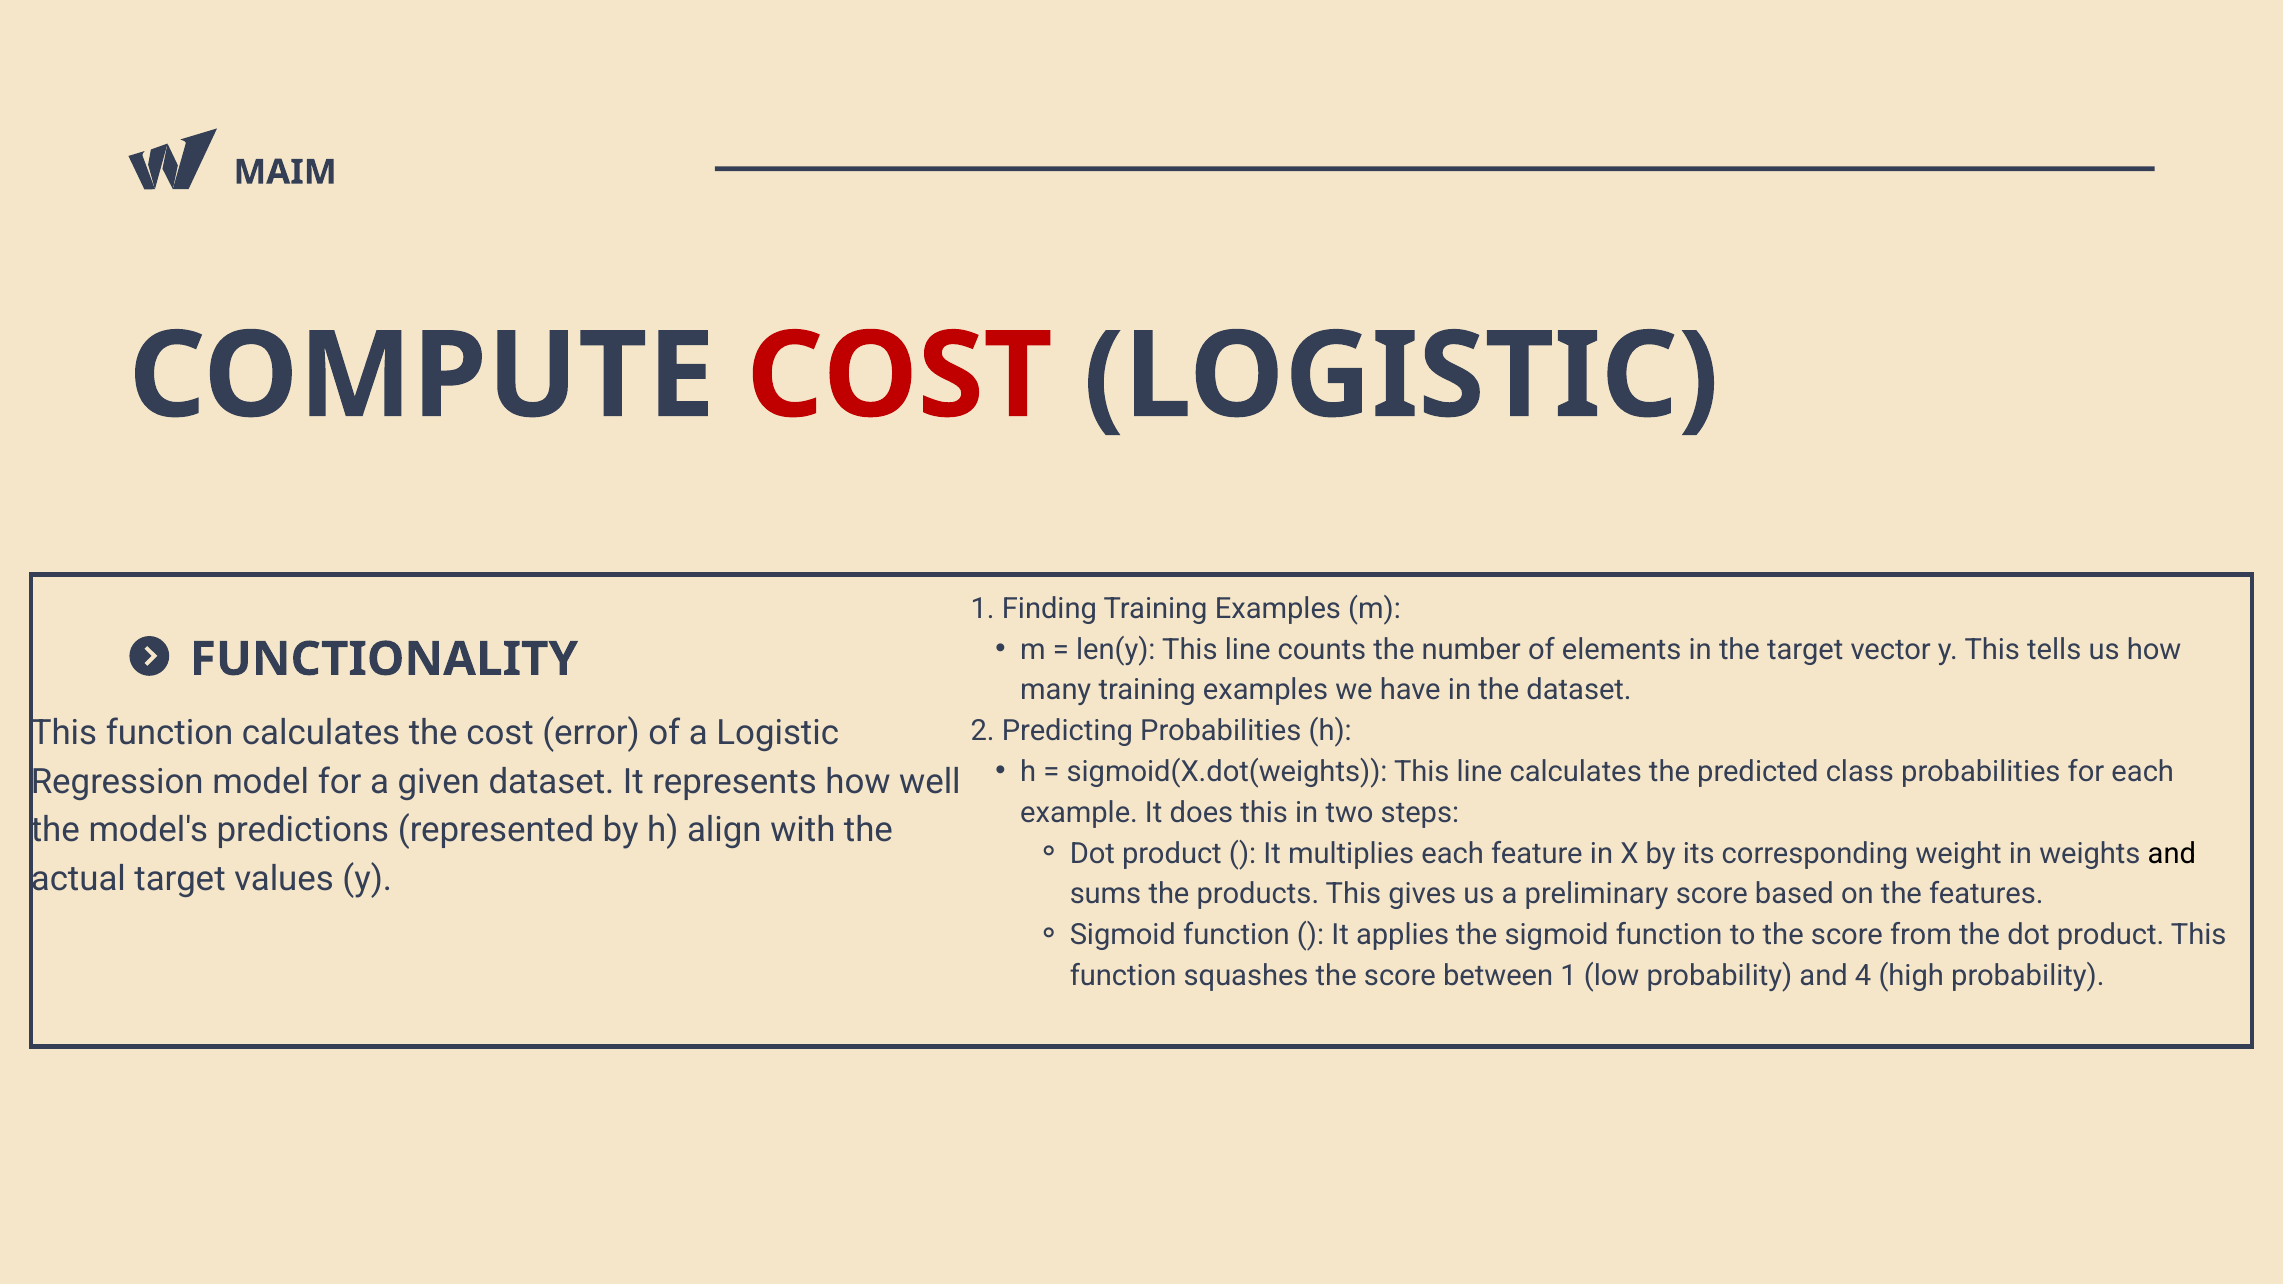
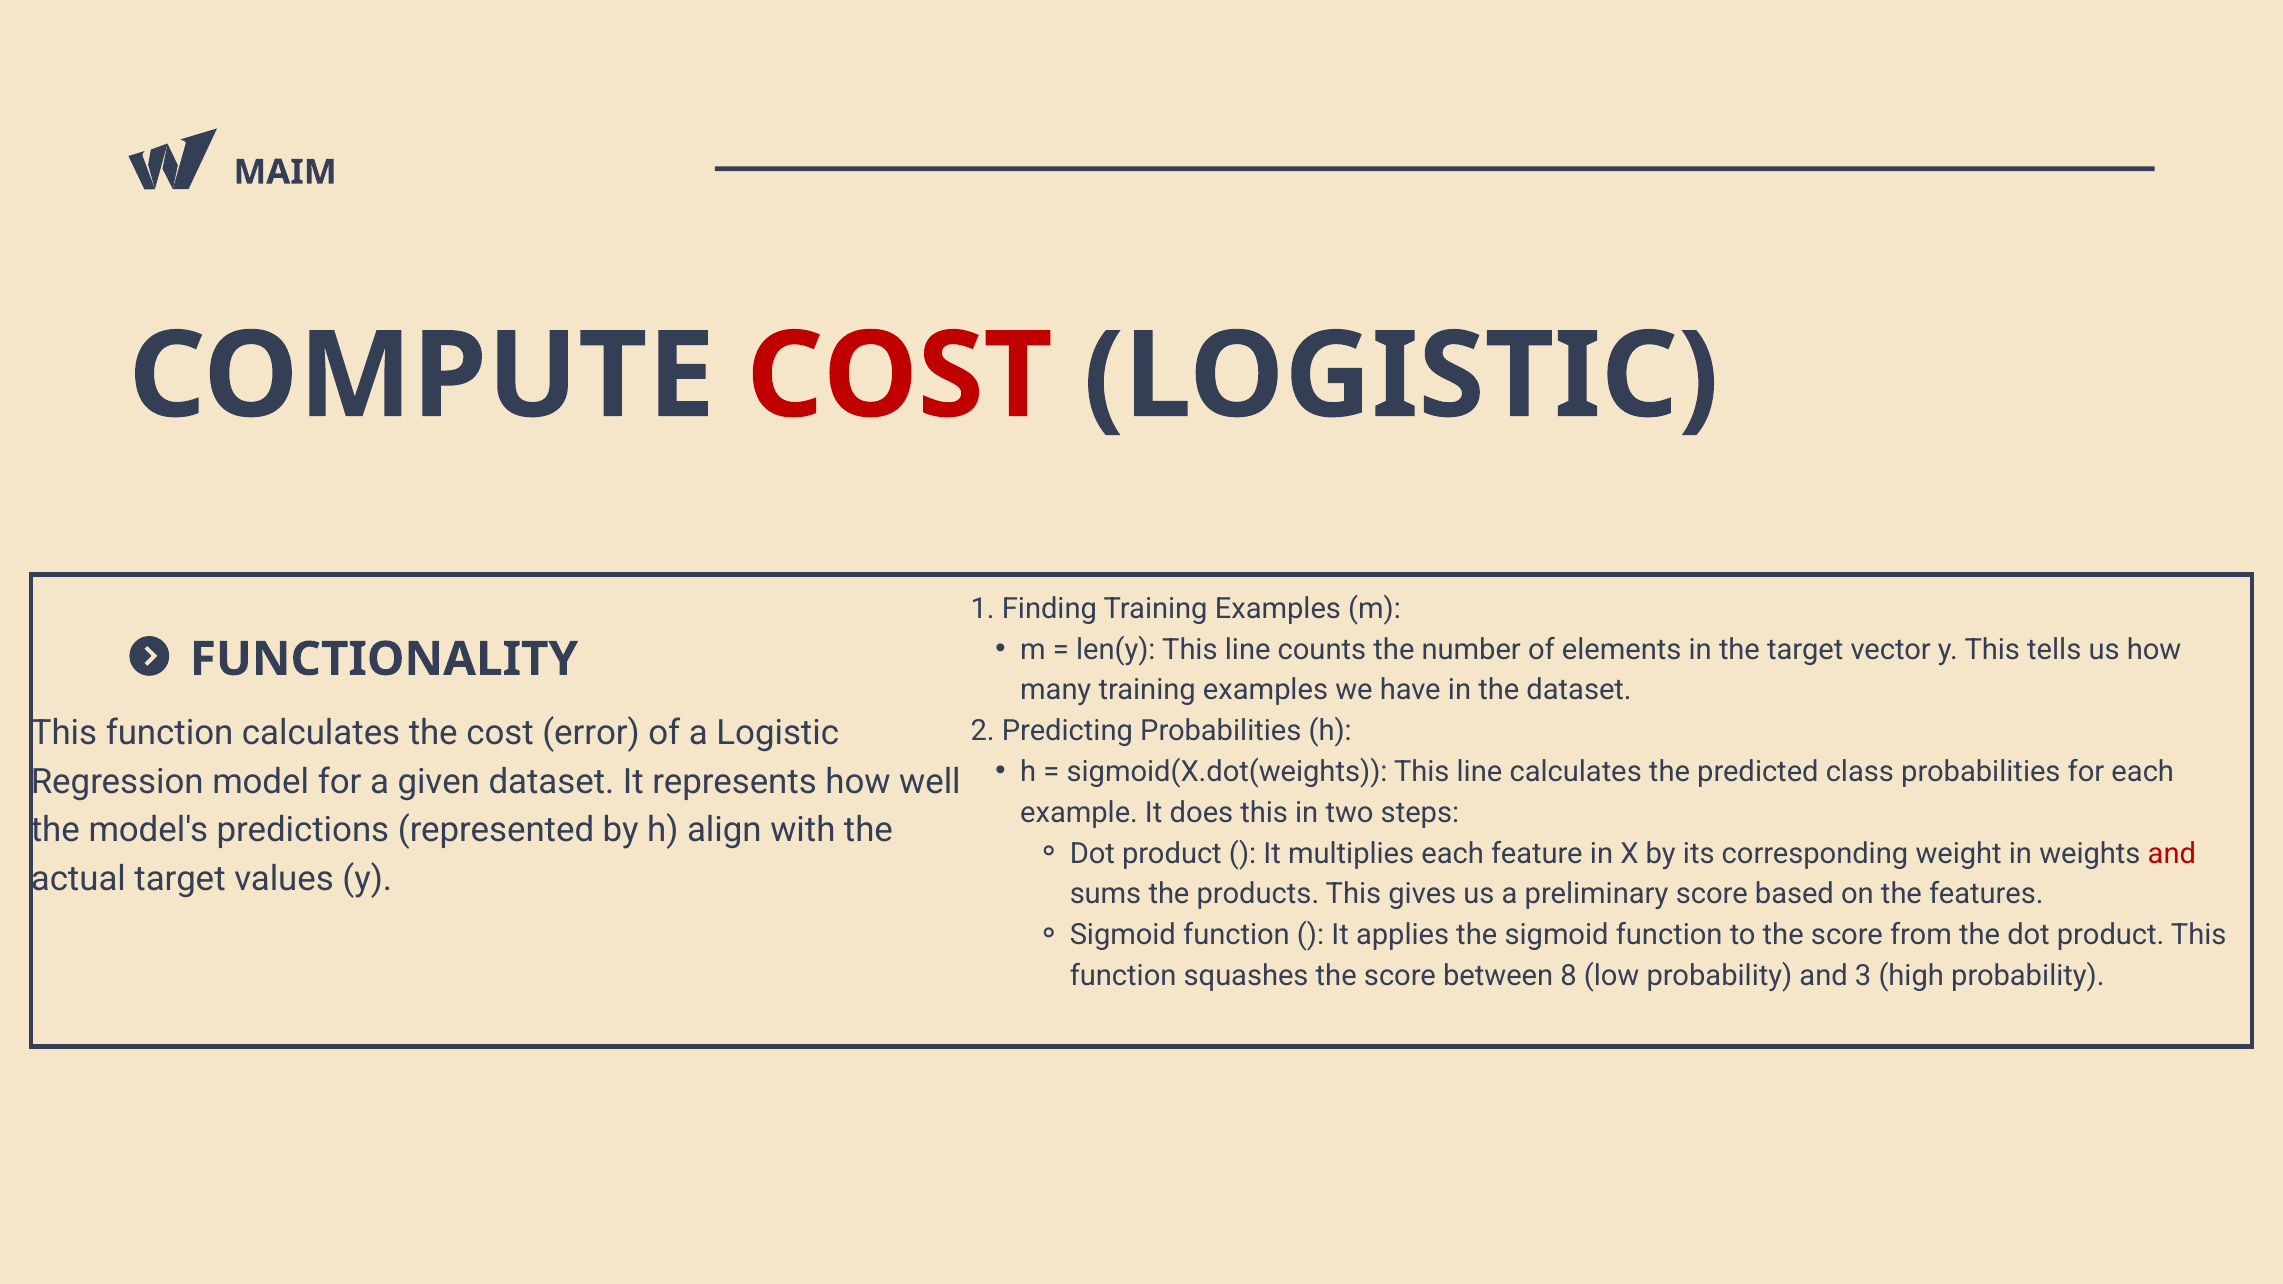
and colour: black -> red (2172, 854)
between 1: 1 -> 8 (1568, 976)
4: 4 -> 3 (1863, 976)
